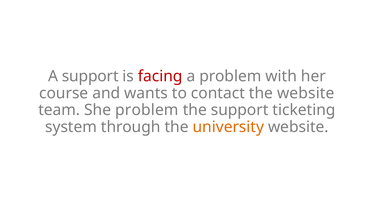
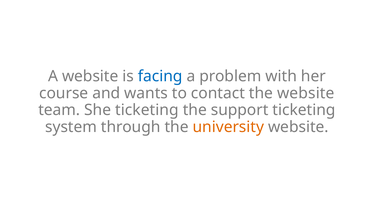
A support: support -> website (90, 76)
facing colour: red -> blue (160, 76)
She problem: problem -> ticketing (147, 110)
